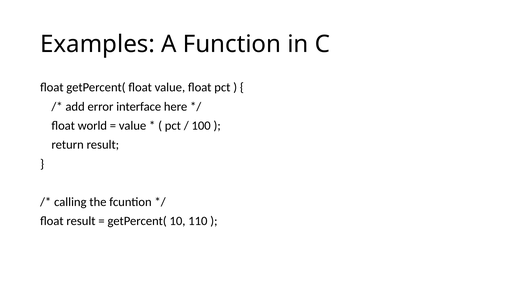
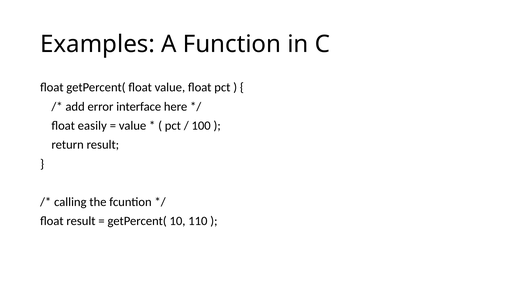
world: world -> easily (92, 126)
